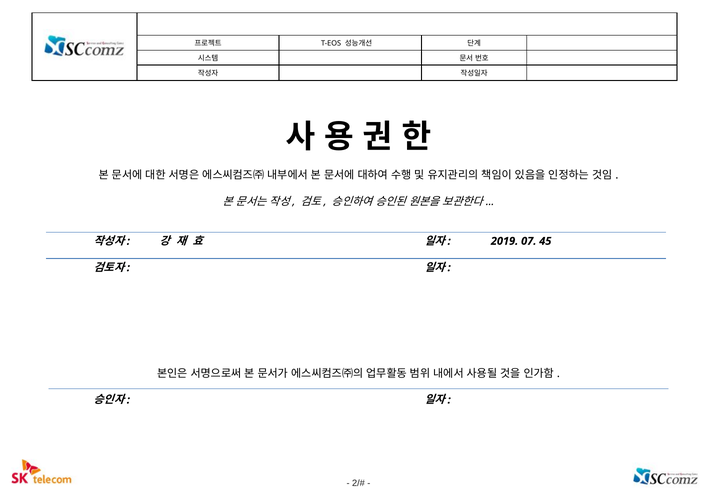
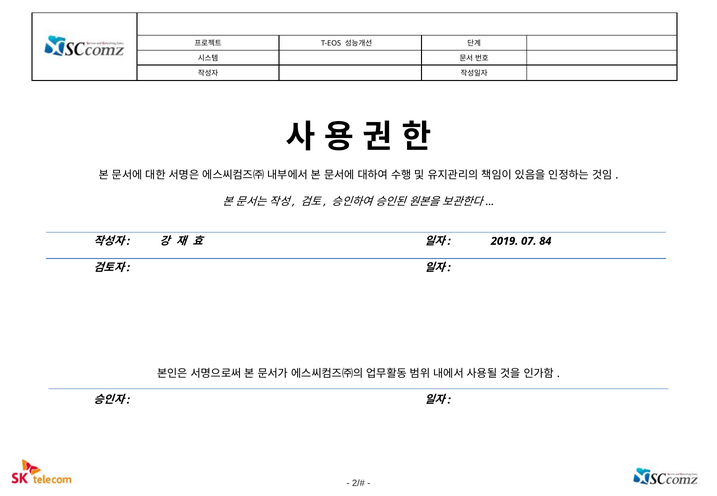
45: 45 -> 84 (545, 241)
